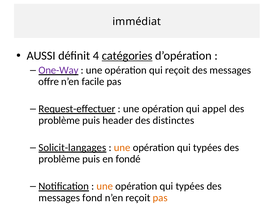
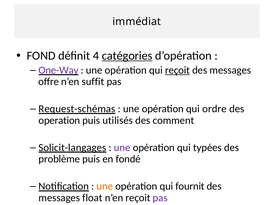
AUSSI: AUSSI -> FOND (41, 56)
reçoit underline: none -> present (177, 70)
facile: facile -> suffit (93, 82)
Request-effectuer: Request-effectuer -> Request-schémas (77, 109)
appel: appel -> ordre (214, 109)
problème: problème -> operation (59, 120)
header: header -> utilisés (118, 120)
distinctes: distinctes -> comment (173, 120)
une colour: orange -> purple (122, 147)
typées: typées -> fournit (190, 186)
fond: fond -> float (92, 198)
pas colour: orange -> purple (160, 198)
